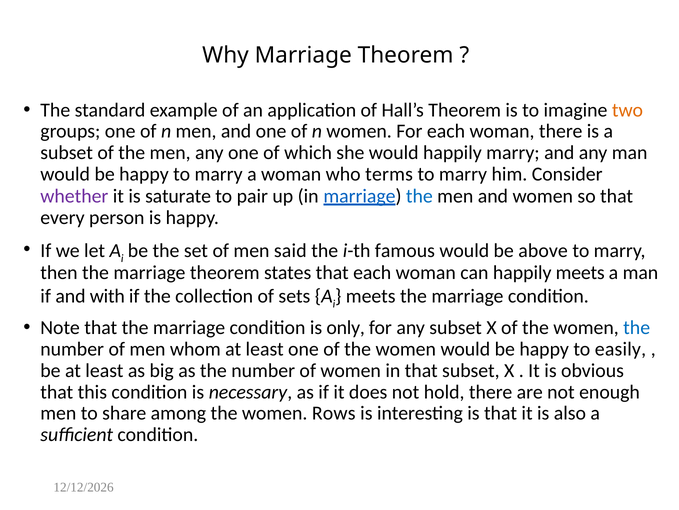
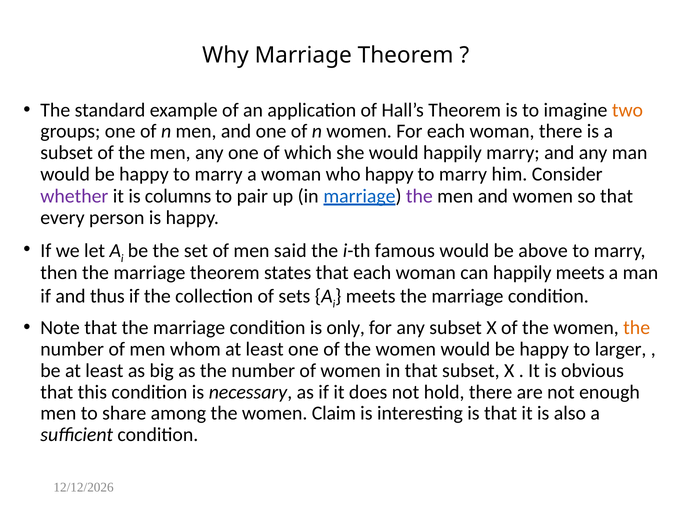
who terms: terms -> happy (389, 174)
saturate: saturate -> columns (178, 196)
the colour: blue -> purple (419, 196)
with: with -> thus (107, 296)
the colour: blue -> orange (637, 327)
easily: easily -> larger (621, 349)
Rows: Rows -> Claim (334, 413)
